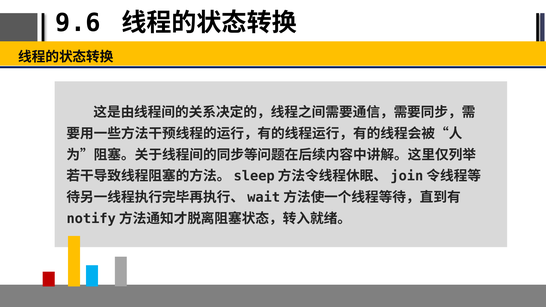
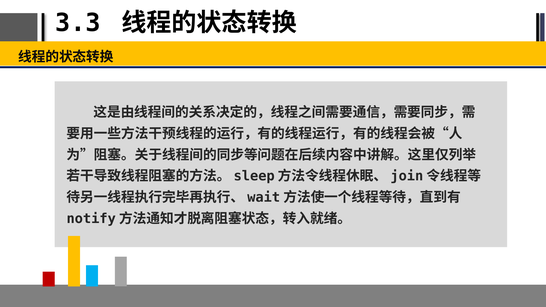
9.6: 9.6 -> 3.3 (78, 23)
